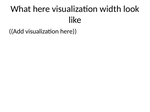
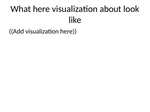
width: width -> about (111, 9)
